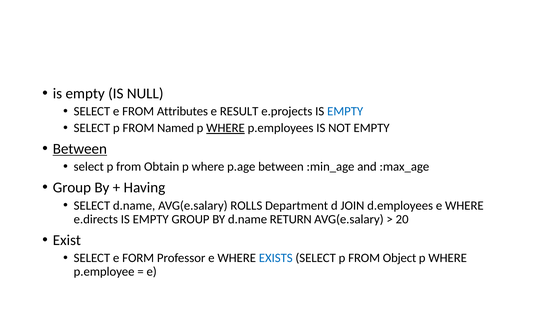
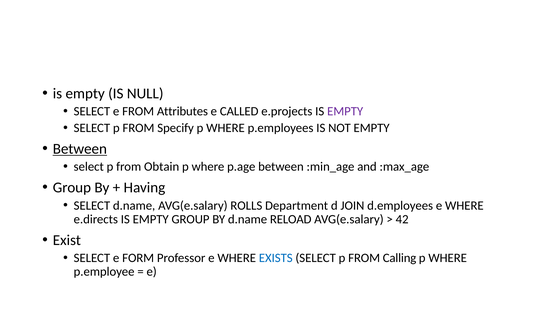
RESULT: RESULT -> CALLED (239, 111)
EMPTY colour: blue -> purple (345, 111)
Named: Named -> Specify (176, 128)
WHERE underline: present -> none (225, 128)
RETURN: RETURN -> RELOAD (291, 219)
20: 20 -> 42 (402, 219)
Object: Object -> Calling (400, 258)
